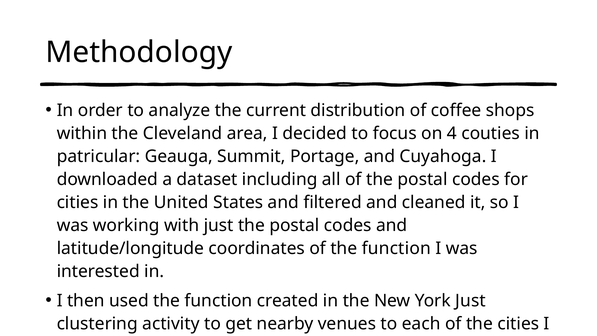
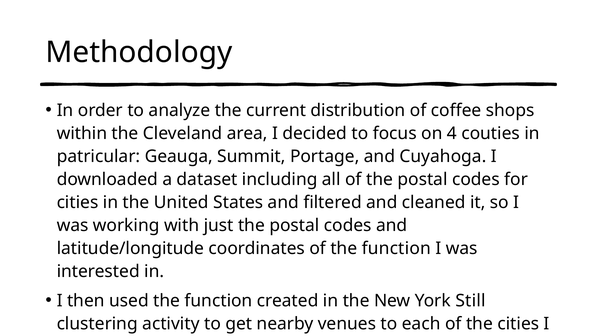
York Just: Just -> Still (471, 301)
